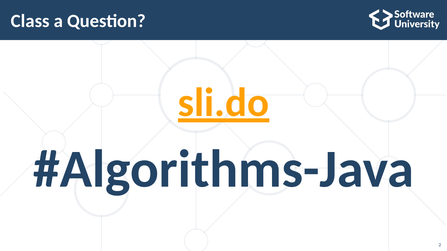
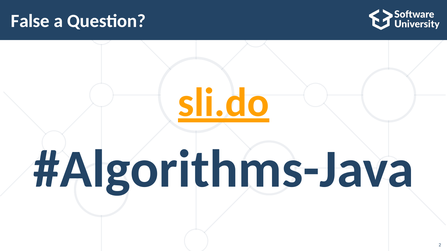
Class: Class -> False (30, 21)
